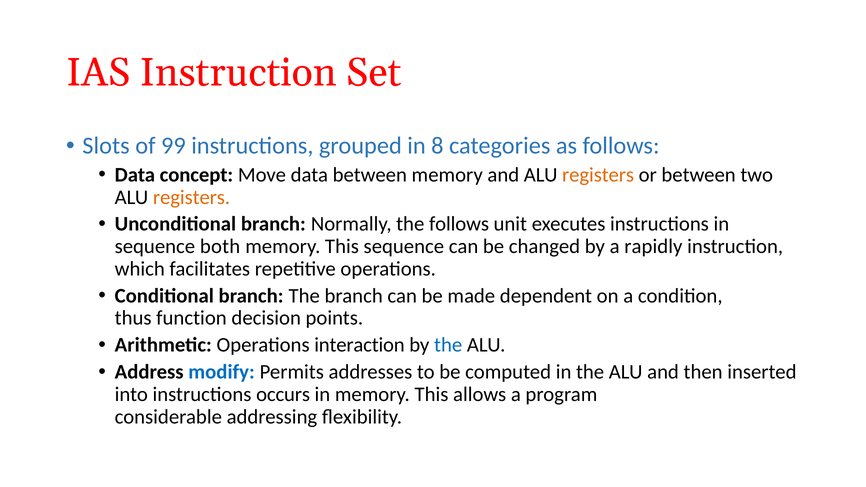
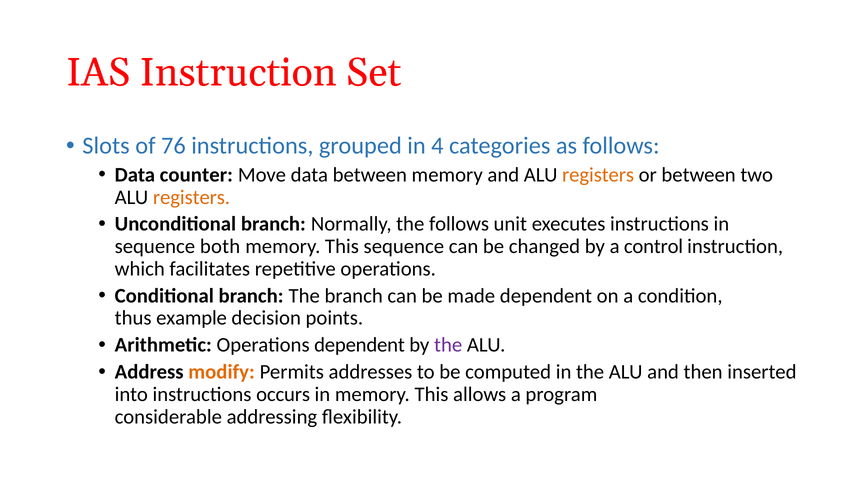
99: 99 -> 76 (173, 146)
8: 8 -> 4 (437, 146)
concept: concept -> counter (196, 175)
rapidly: rapidly -> control (654, 247)
function: function -> example (192, 318)
Operations interaction: interaction -> dependent (359, 345)
the colour: blue -> purple (448, 345)
modify colour: blue -> orange (222, 372)
